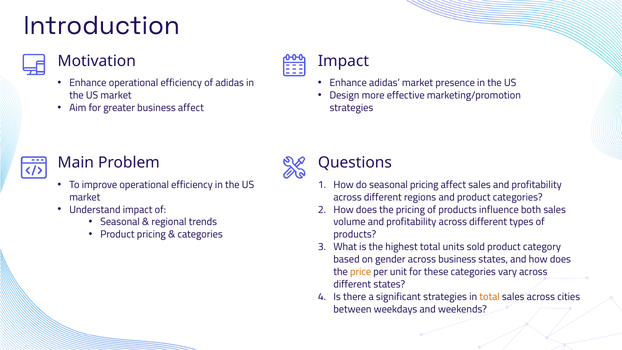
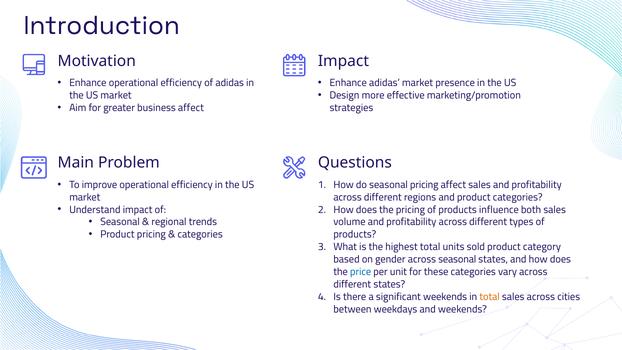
across business: business -> seasonal (457, 259)
price colour: orange -> blue (361, 272)
significant strategies: strategies -> weekends (445, 297)
